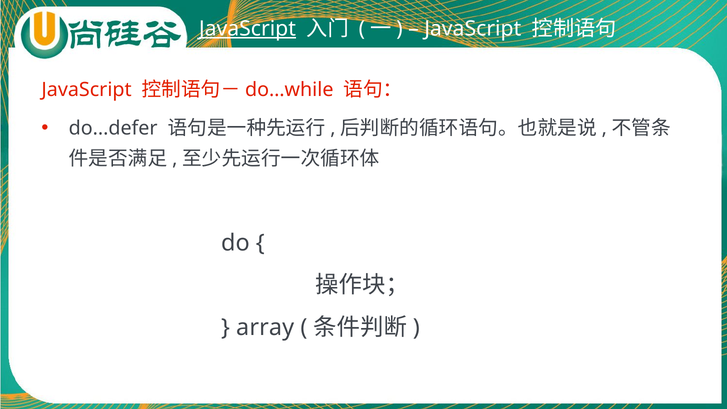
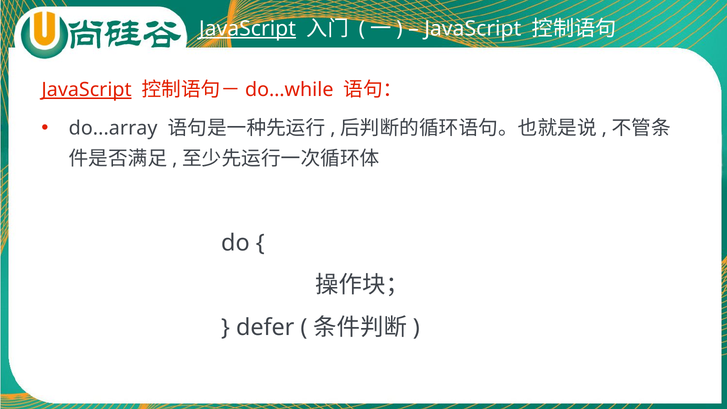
JavaScript underline: none -> present (87, 90)
do...defer: do...defer -> do...array (113, 128)
array: array -> defer (265, 327)
